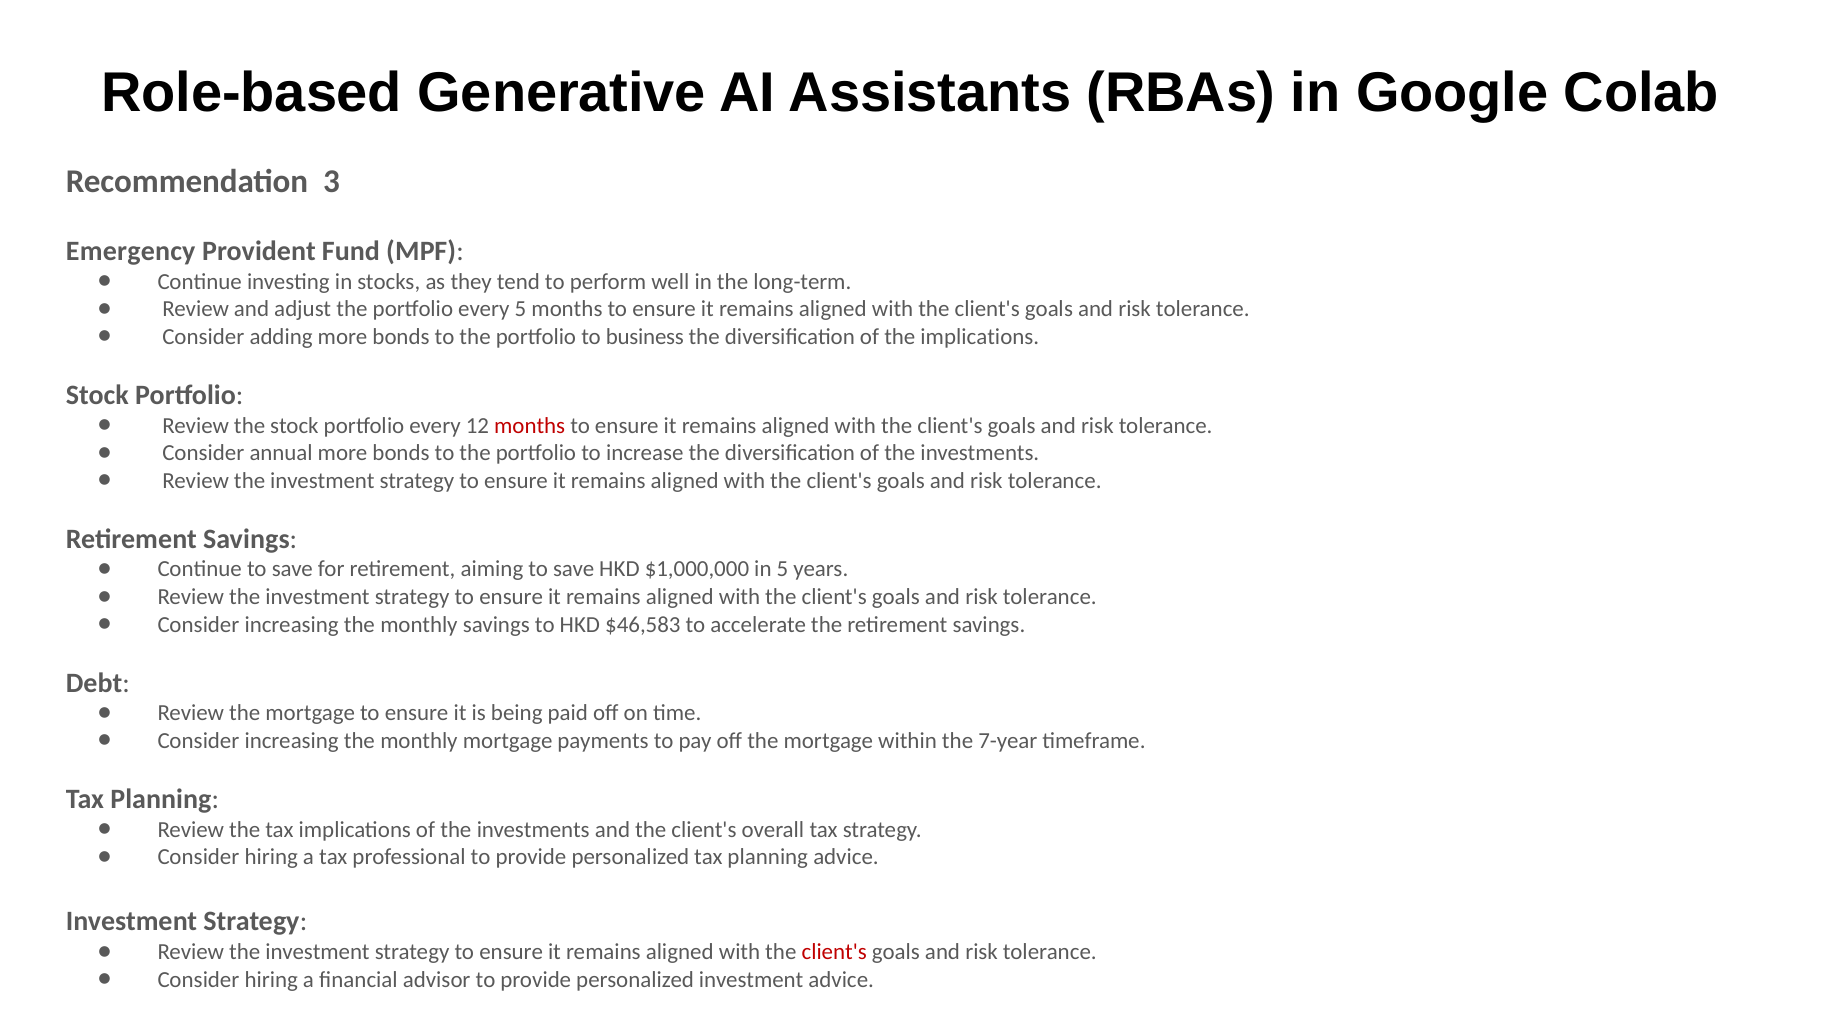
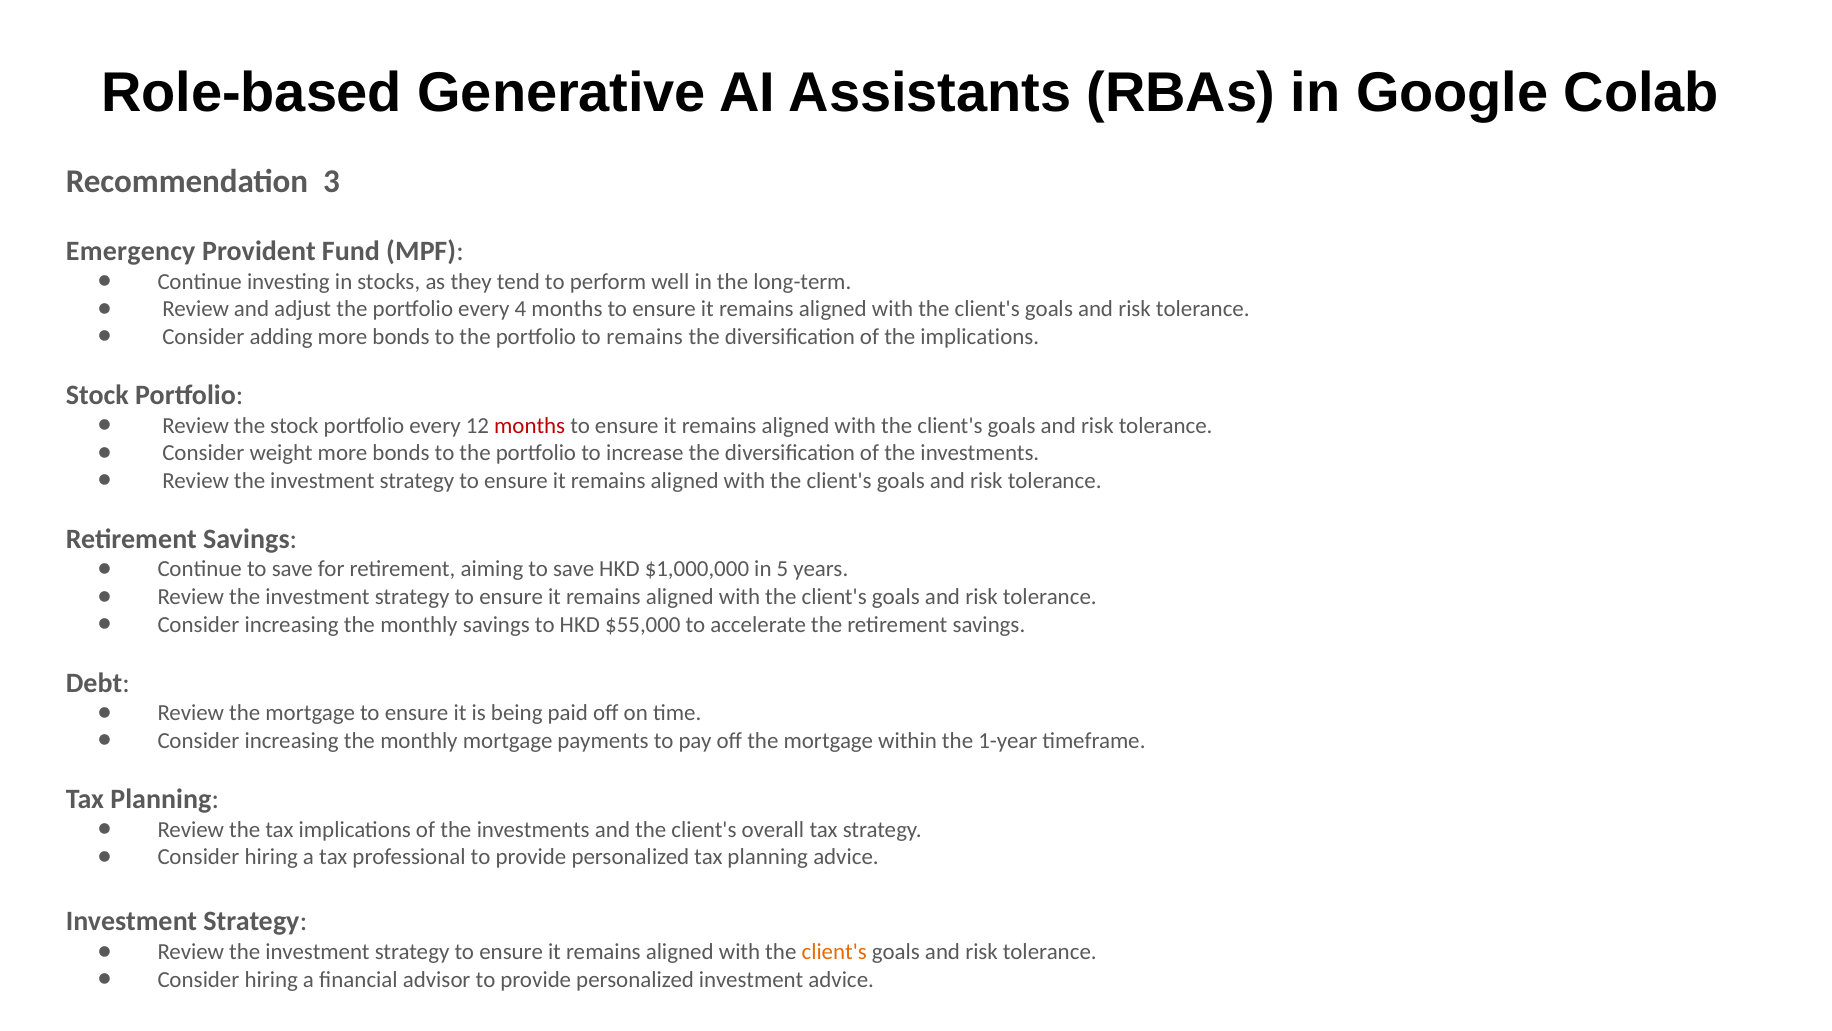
every 5: 5 -> 4 (520, 309)
to business: business -> remains (645, 337)
annual: annual -> weight (281, 453)
$46,583: $46,583 -> $55,000 (643, 624)
7-year: 7-year -> 1-year (1008, 741)
client's colour: red -> orange (834, 952)
